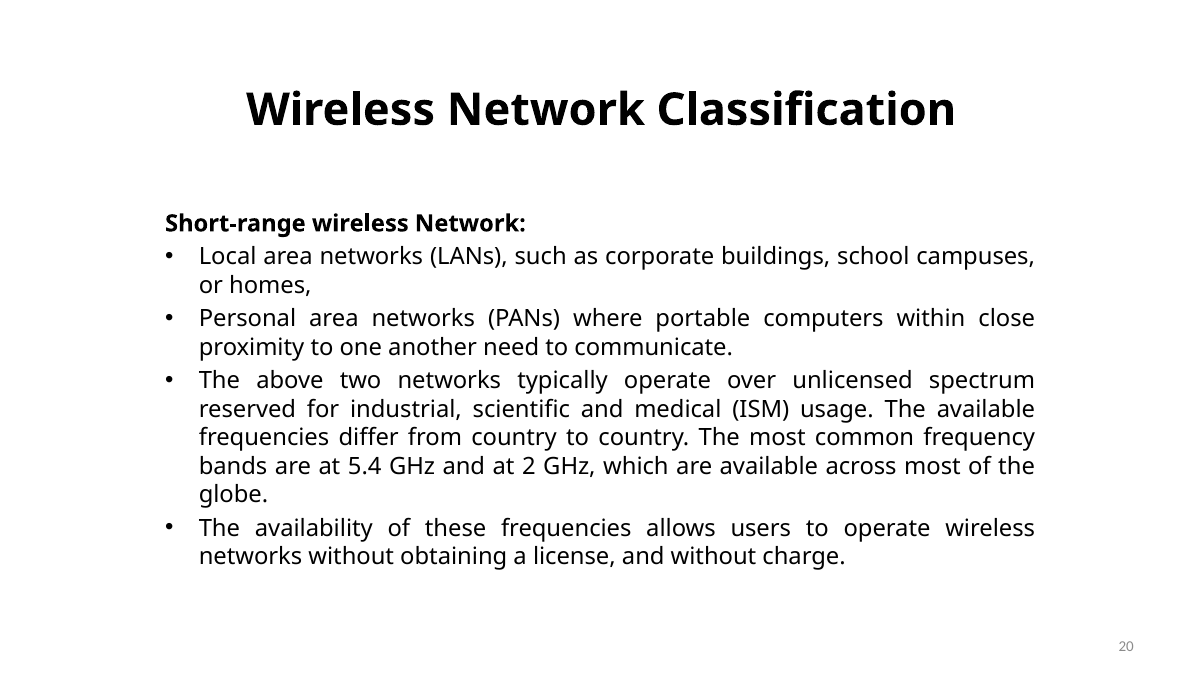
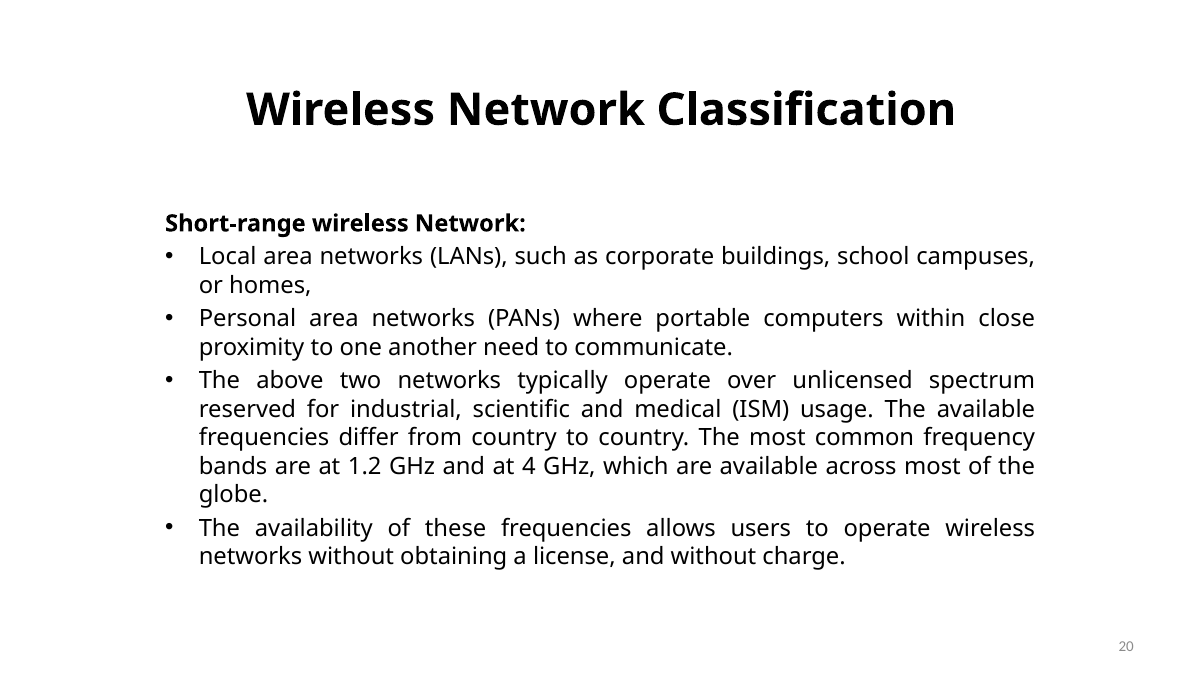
5.4: 5.4 -> 1.2 (365, 466)
2: 2 -> 4 (529, 466)
